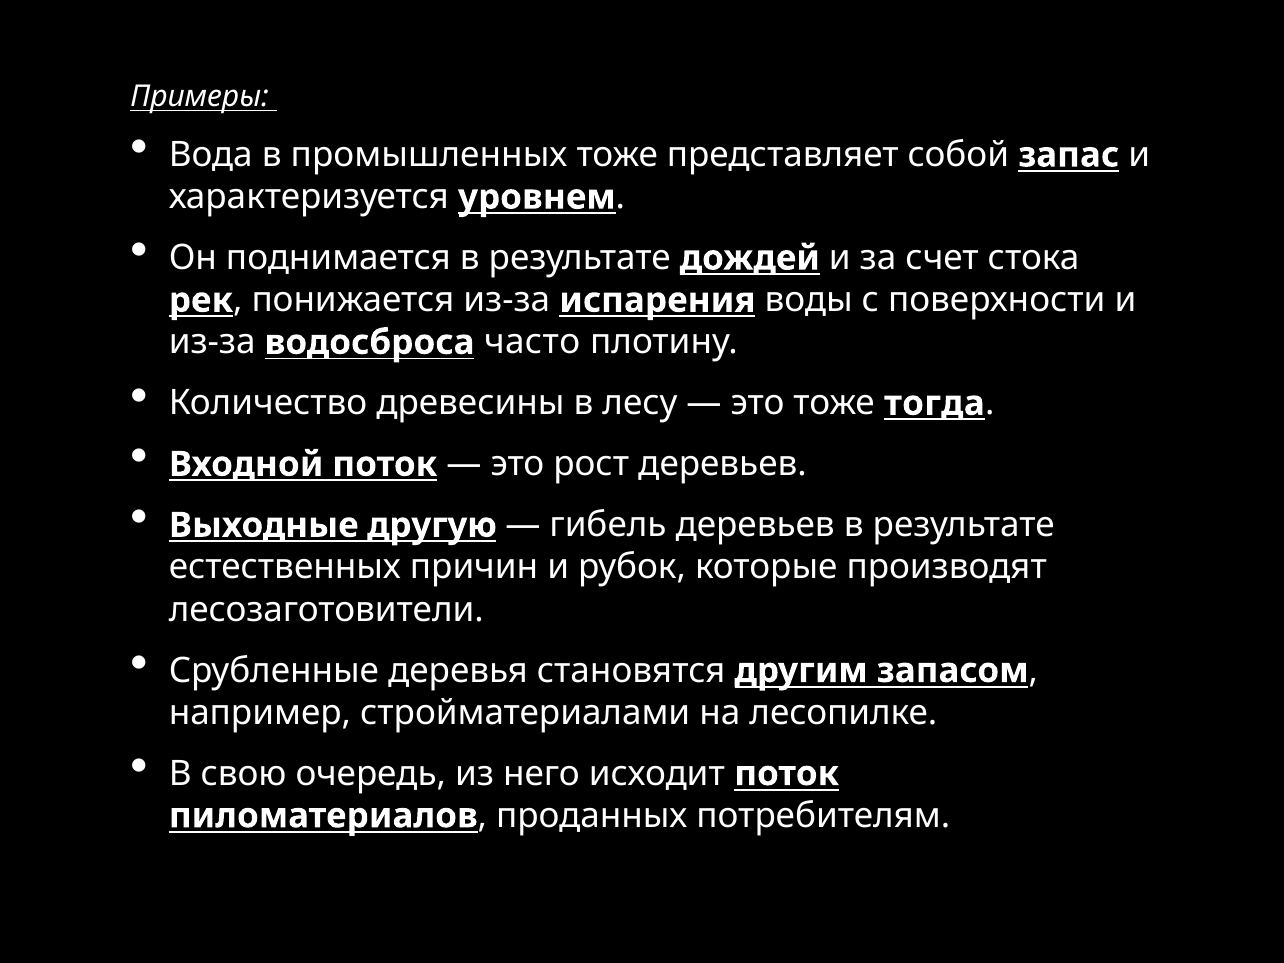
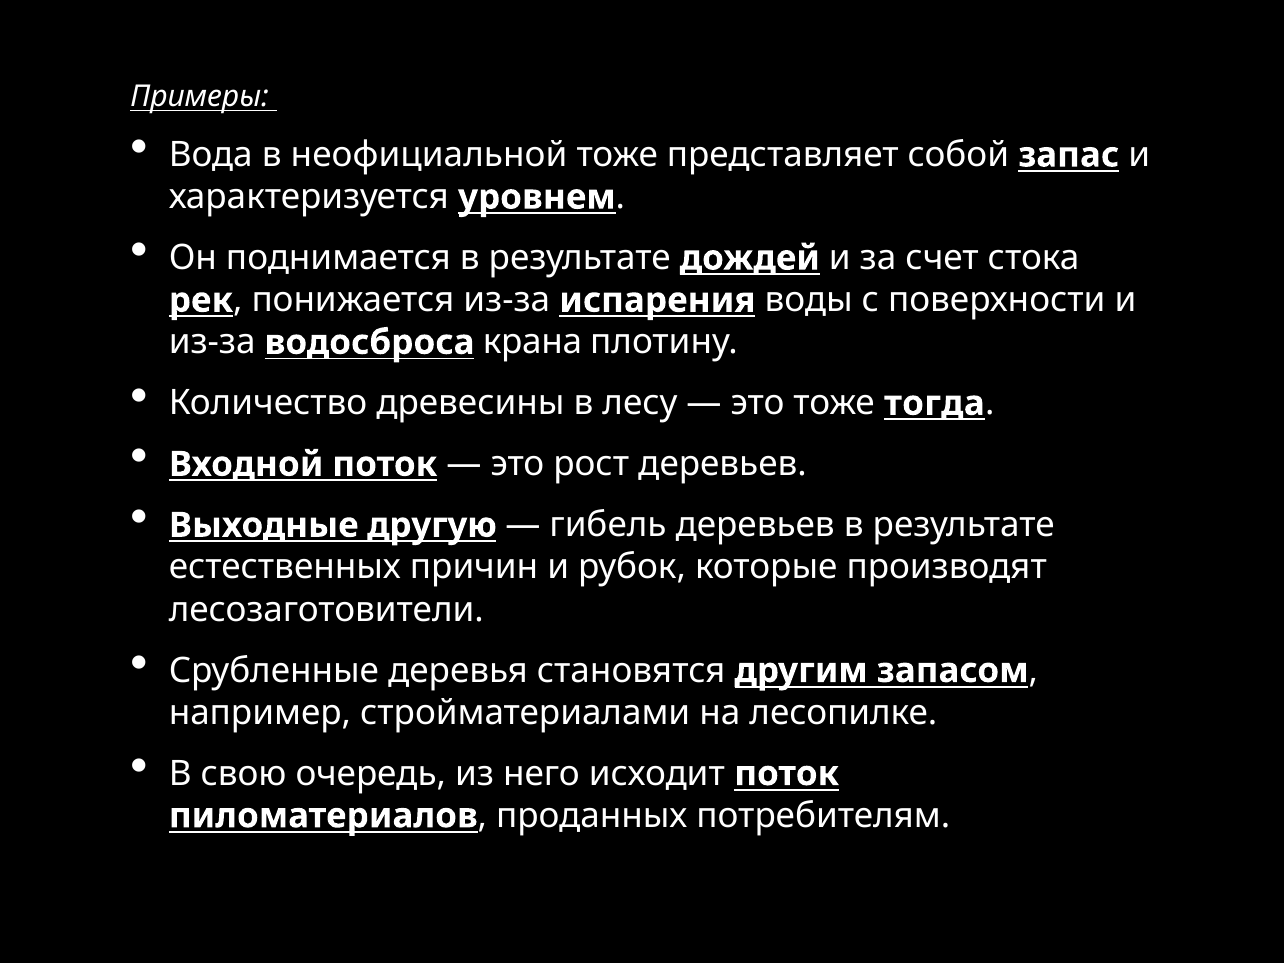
промышленных: промышленных -> неофициальной (429, 155)
часто: часто -> крана (532, 342)
